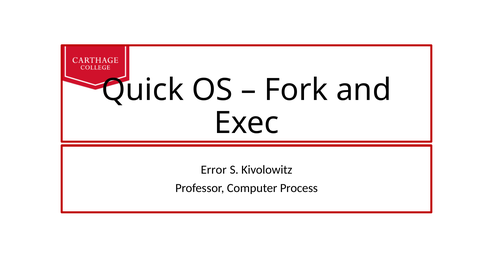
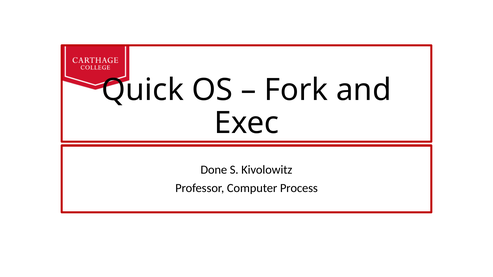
Error: Error -> Done (214, 170)
